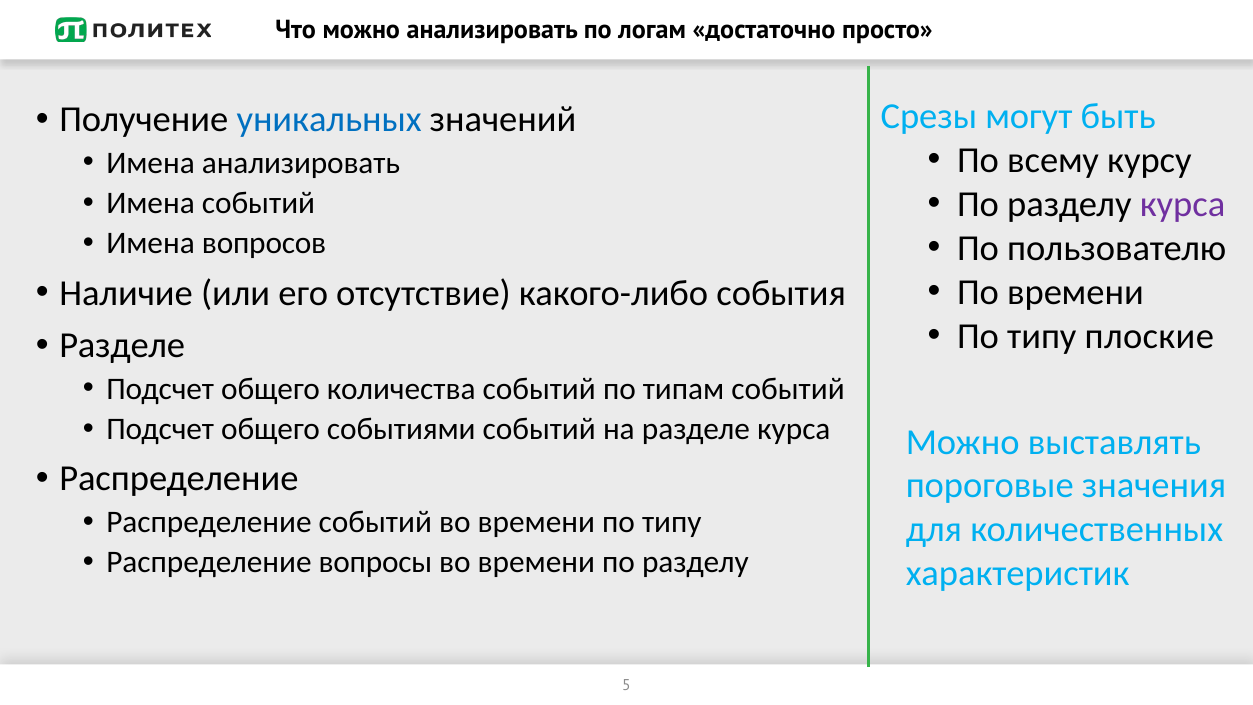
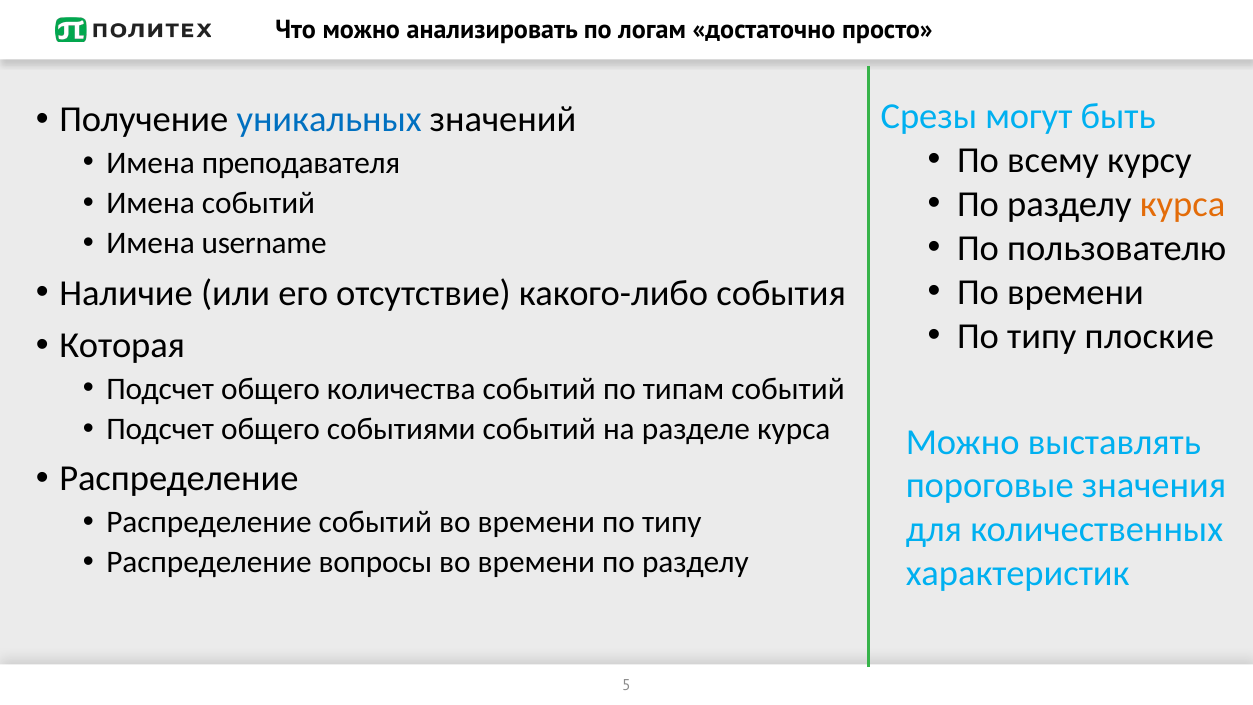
Имена анализировать: анализировать -> преподавателя (301, 163)
курса colour: purple -> orange (1183, 205)
вопросов: вопросов -> username (264, 243)
Разделе: Разделе -> Которая (122, 346)
